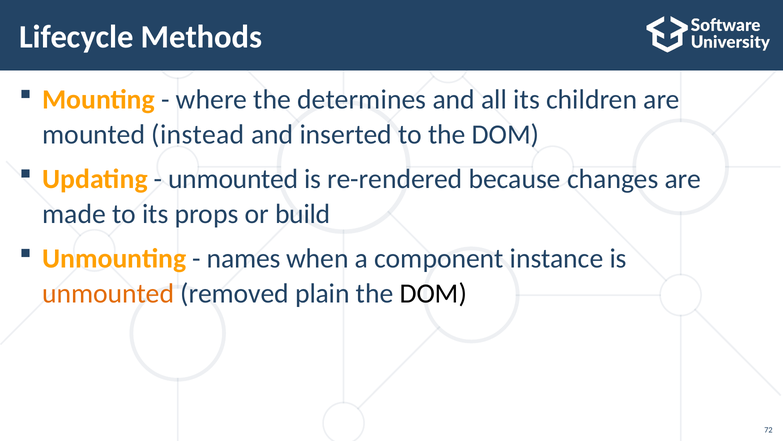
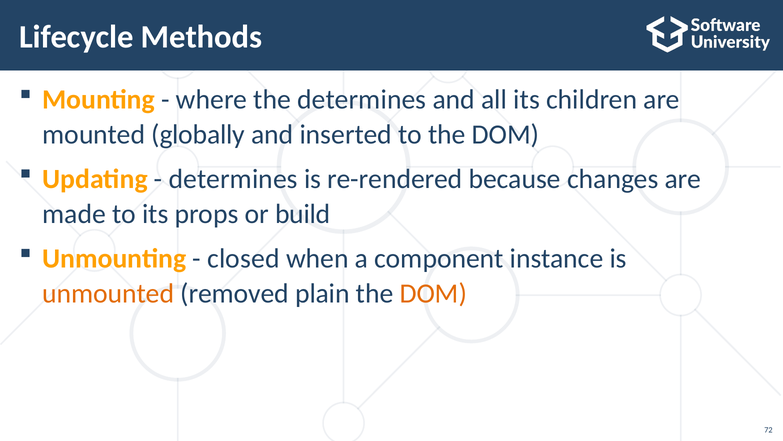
instead: instead -> globally (198, 134)
unmounted: unmounted -> determines (233, 179)
names: names -> closed (243, 258)
DOM colour: black -> orange (433, 293)
